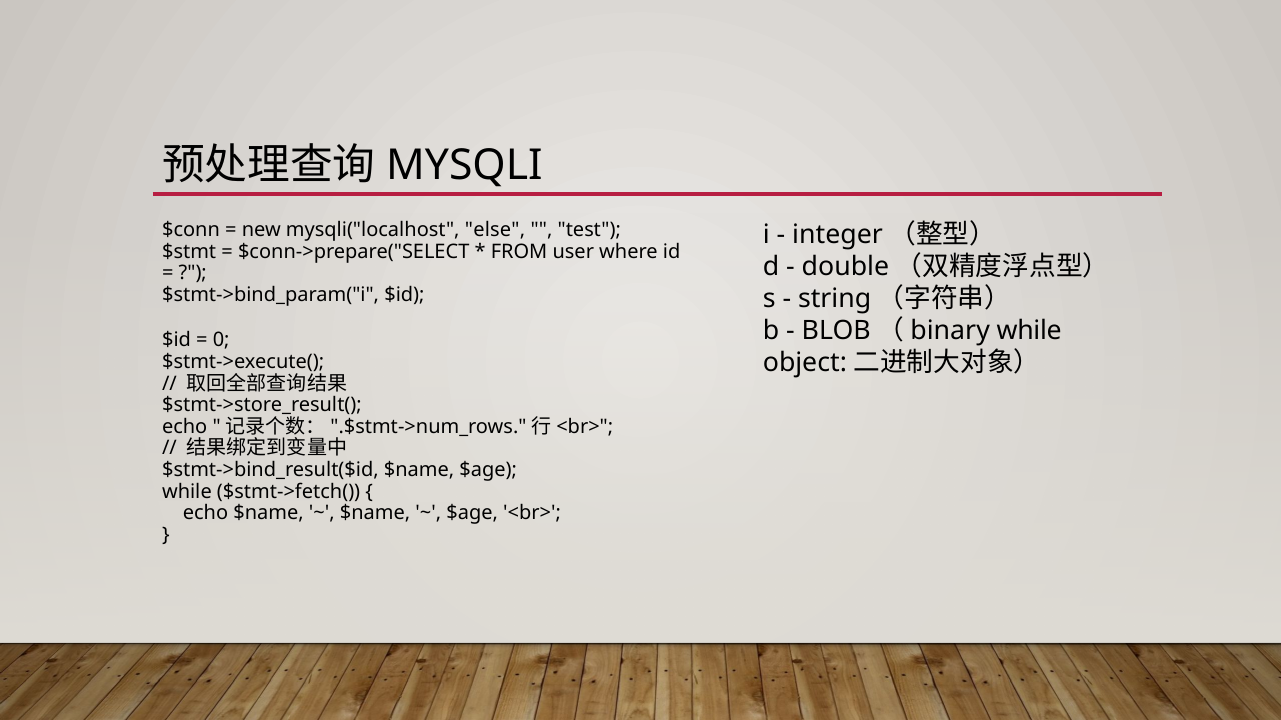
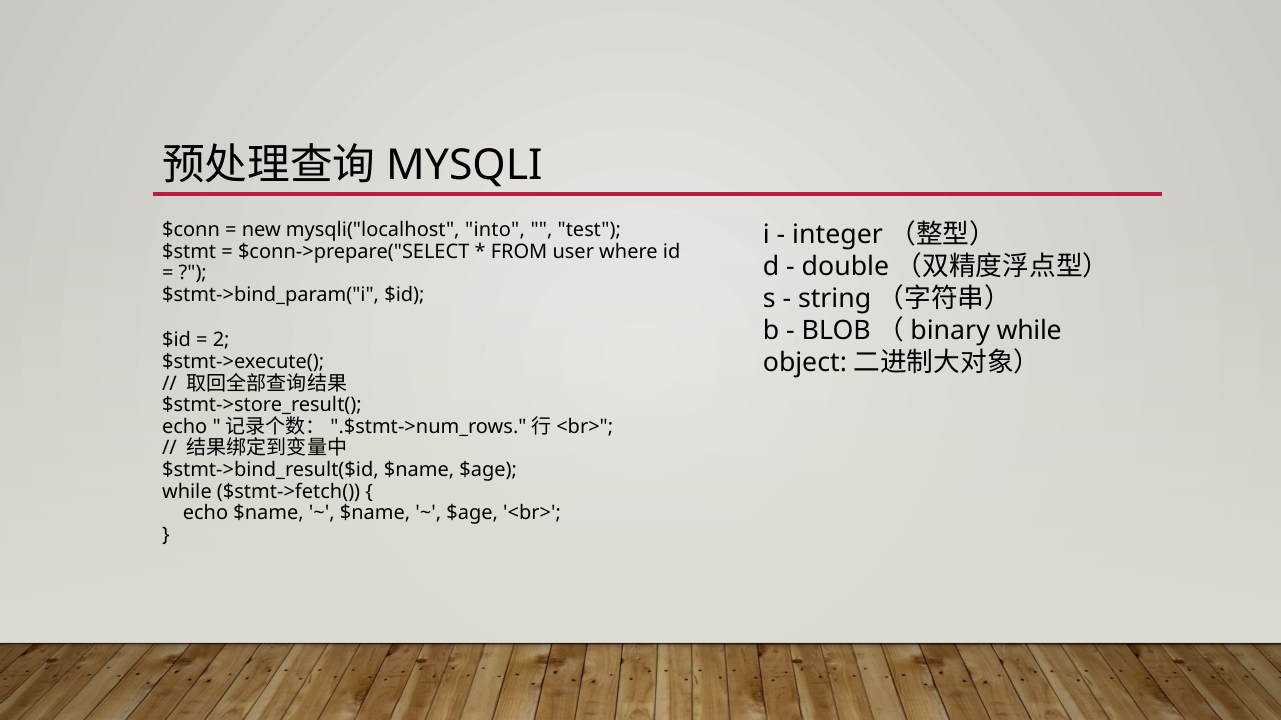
else: else -> into (495, 230)
0: 0 -> 2 (221, 341)
